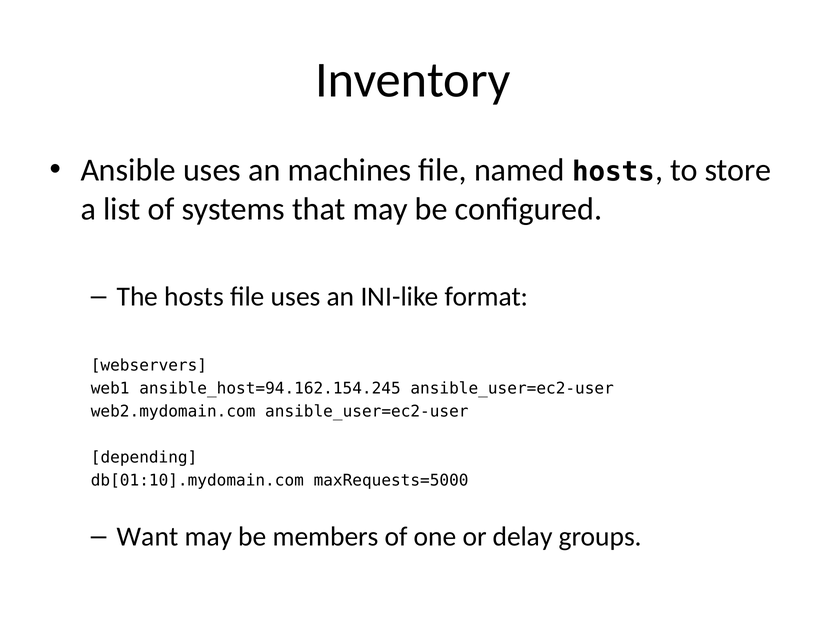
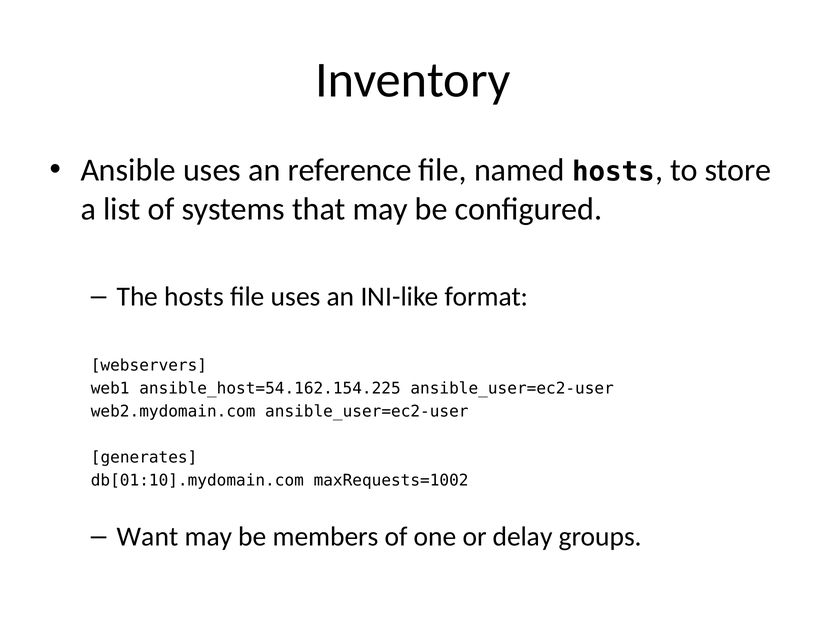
machines: machines -> reference (350, 170)
ansible_host=94.162.154.245: ansible_host=94.162.154.245 -> ansible_host=54.162.154.225 (270, 388)
depending: depending -> generates (144, 457)
maxRequests=5000: maxRequests=5000 -> maxRequests=1002 (391, 480)
